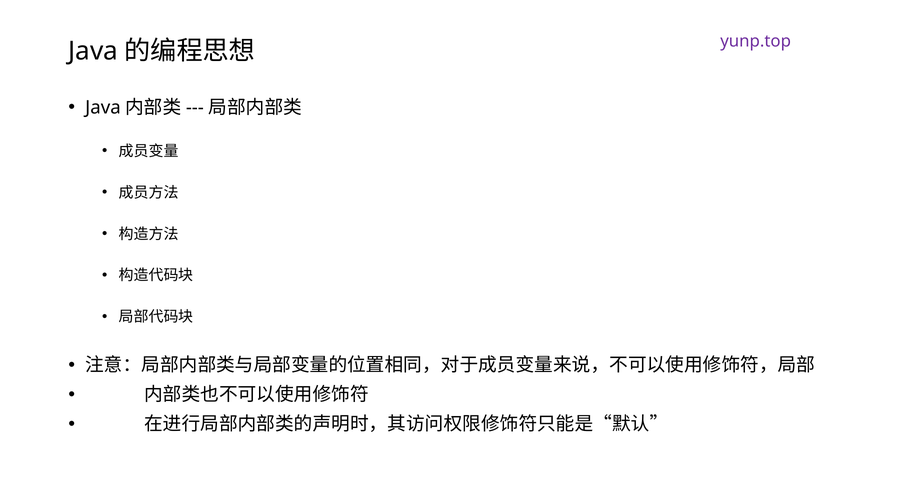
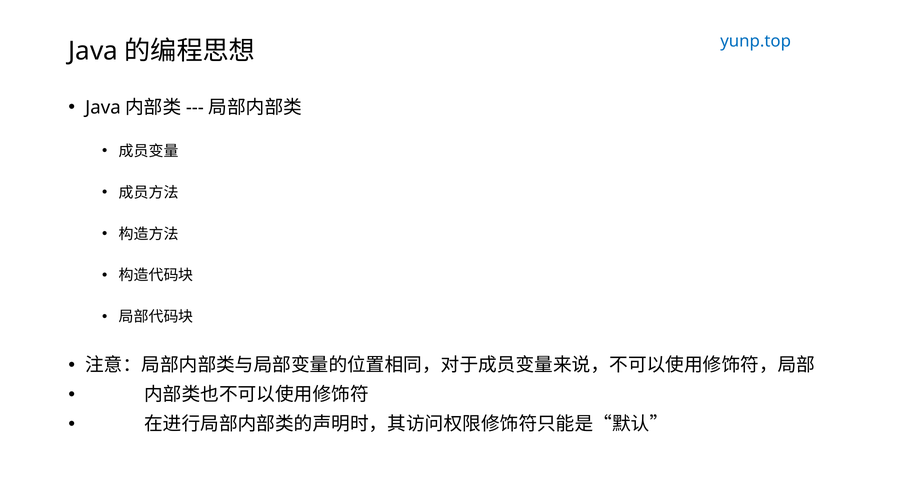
yunp.top colour: purple -> blue (756, 41)
